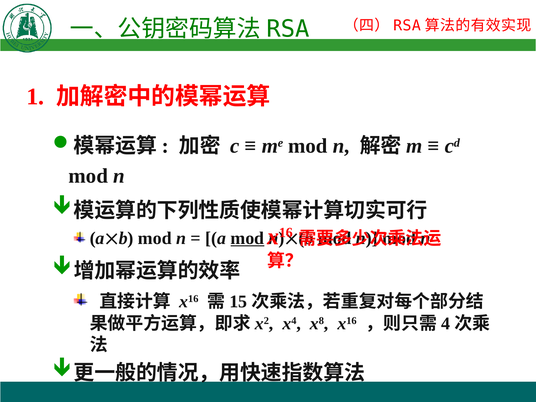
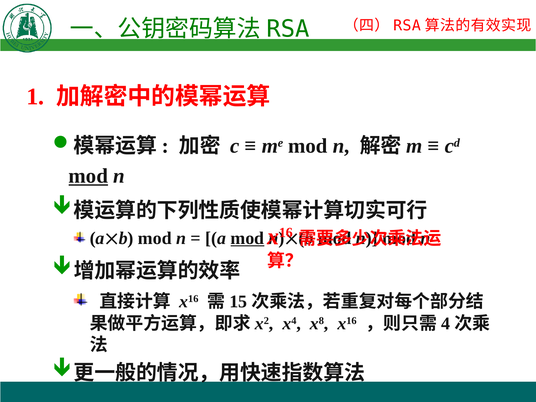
mod underline: none -> present (88, 176)
